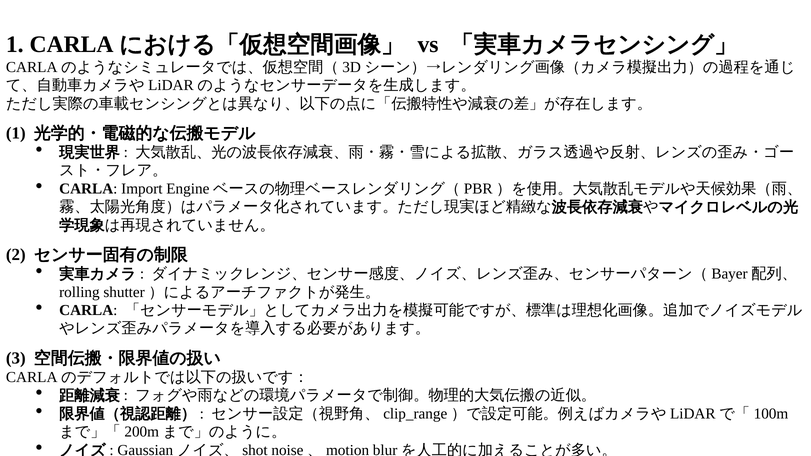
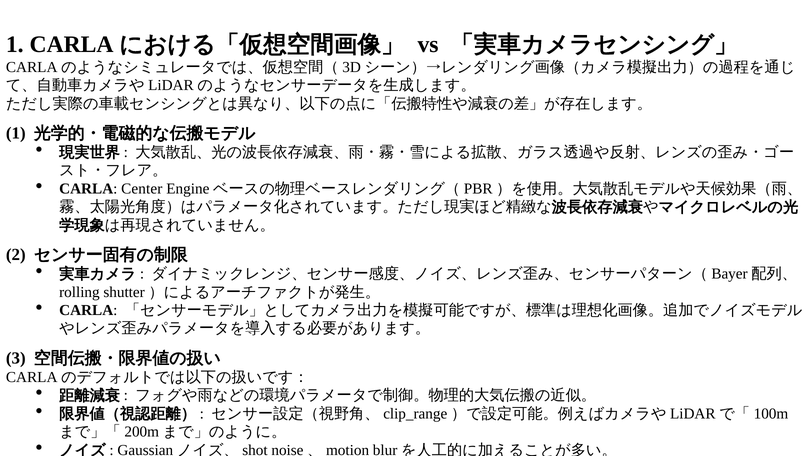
Import: Import -> Center (142, 189)
